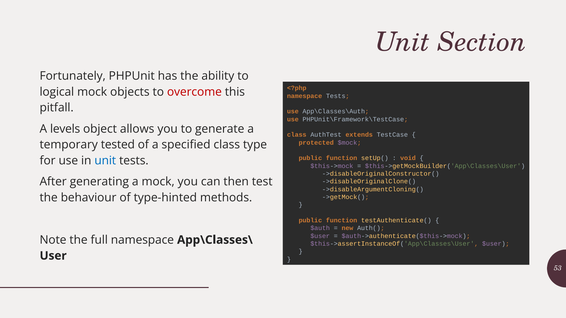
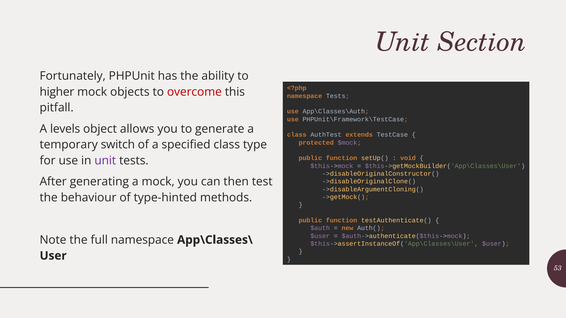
logical: logical -> higher (57, 92)
tested: tested -> switch (118, 145)
unit colour: blue -> purple (105, 161)
